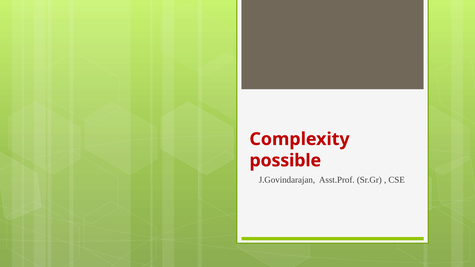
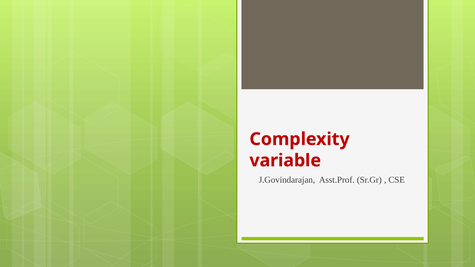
possible: possible -> variable (285, 161)
